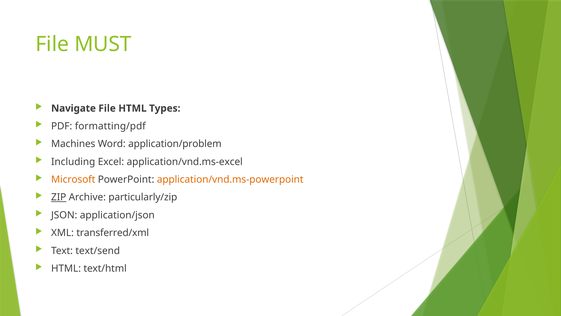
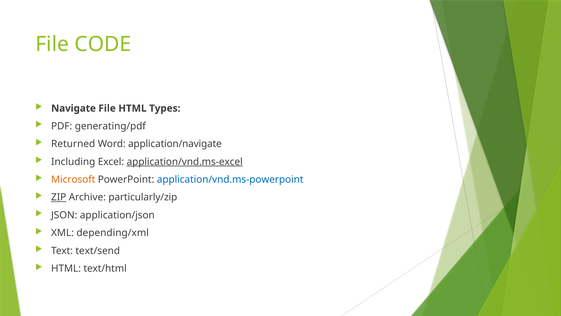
MUST: MUST -> CODE (103, 44)
formatting/pdf: formatting/pdf -> generating/pdf (110, 126)
Machines: Machines -> Returned (73, 144)
application/problem: application/problem -> application/navigate (175, 144)
application/vnd.ms-excel underline: none -> present (185, 162)
application/vnd.ms-powerpoint colour: orange -> blue (230, 179)
transferred/xml: transferred/xml -> depending/xml (113, 233)
